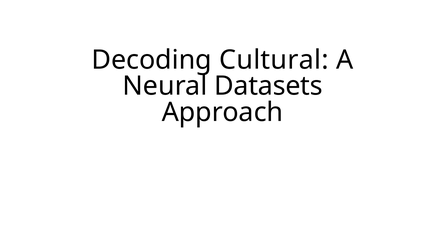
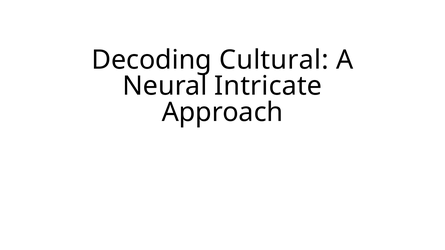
Datasets: Datasets -> Intricate (268, 86)
